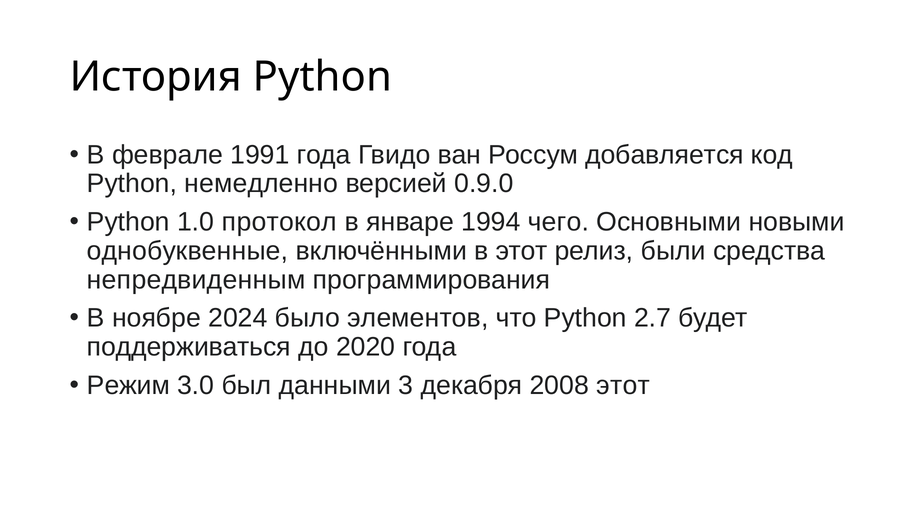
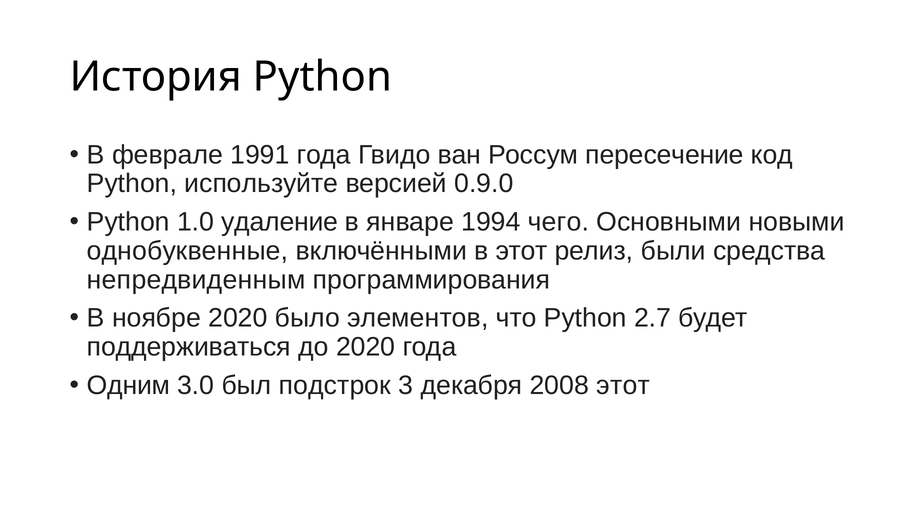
добавляется: добавляется -> пересечение (665, 155)
немедленно: немедленно -> используйте (261, 184)
протокол: протокол -> удаление (280, 222)
ноябре 2024: 2024 -> 2020 (238, 318)
Режим: Режим -> Одним (128, 385)
данными: данными -> подстрок (335, 385)
